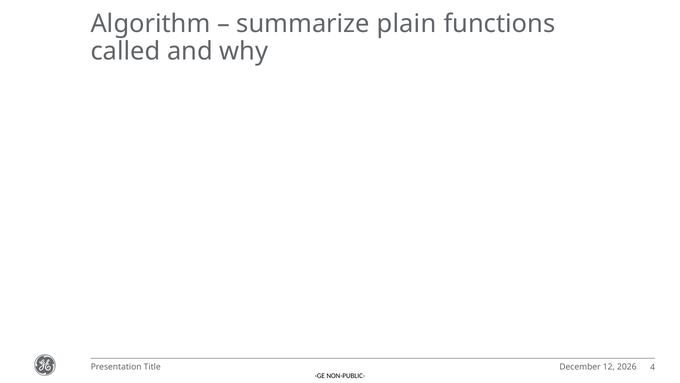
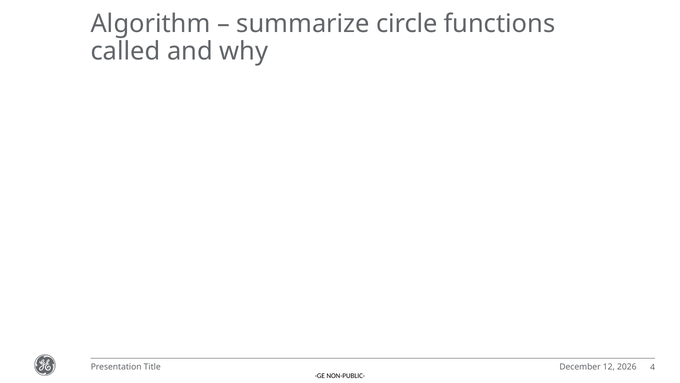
plain: plain -> circle (407, 24)
